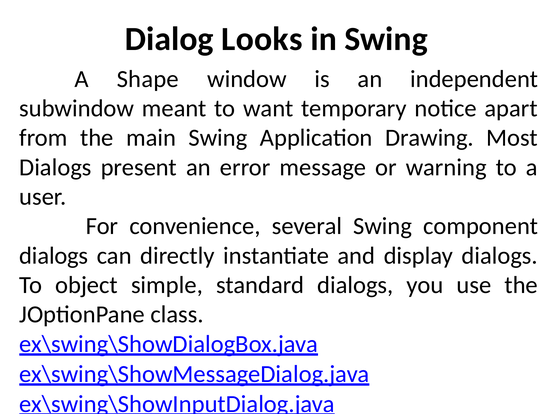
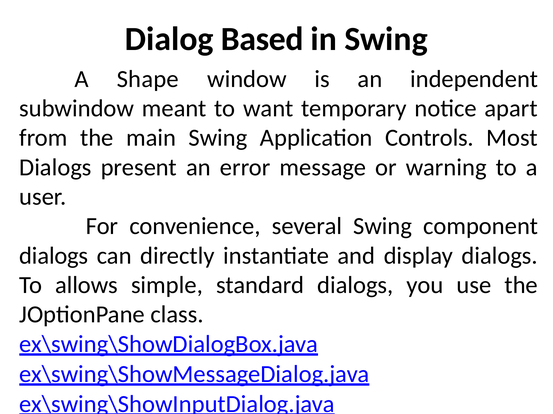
Looks: Looks -> Based (262, 39)
Drawing: Drawing -> Controls (430, 138)
object: object -> allows (87, 286)
